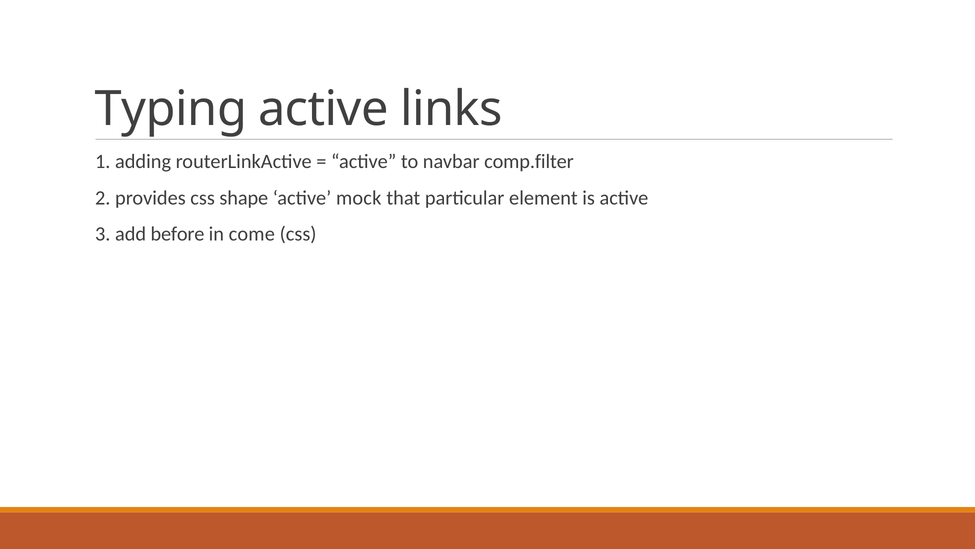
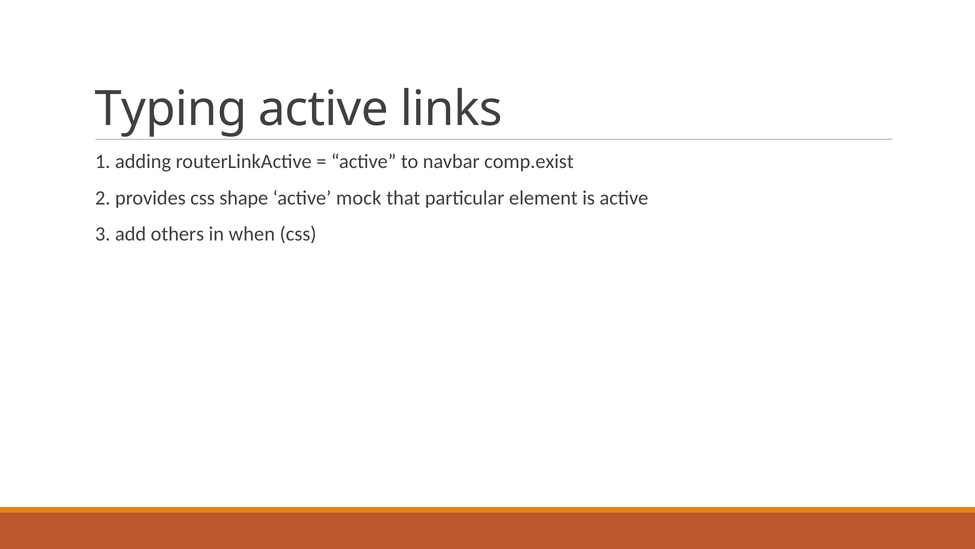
comp.filter: comp.filter -> comp.exist (529, 162)
before: before -> others (177, 234)
come: come -> when (252, 234)
